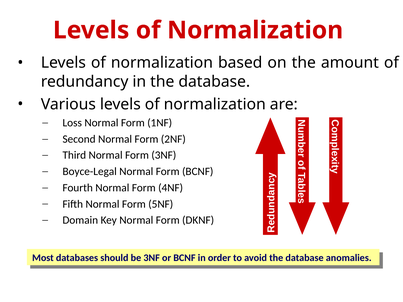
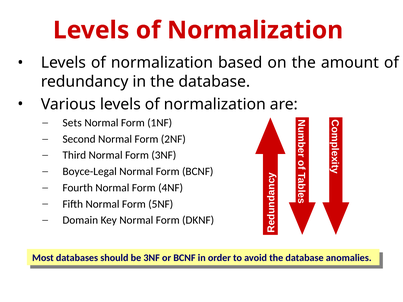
Loss: Loss -> Sets (72, 123)
